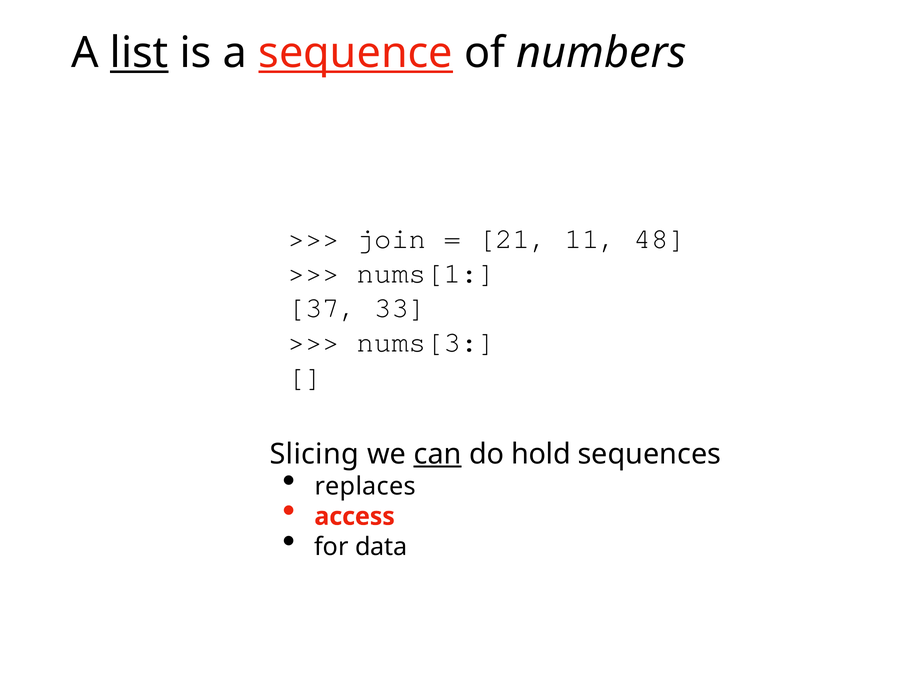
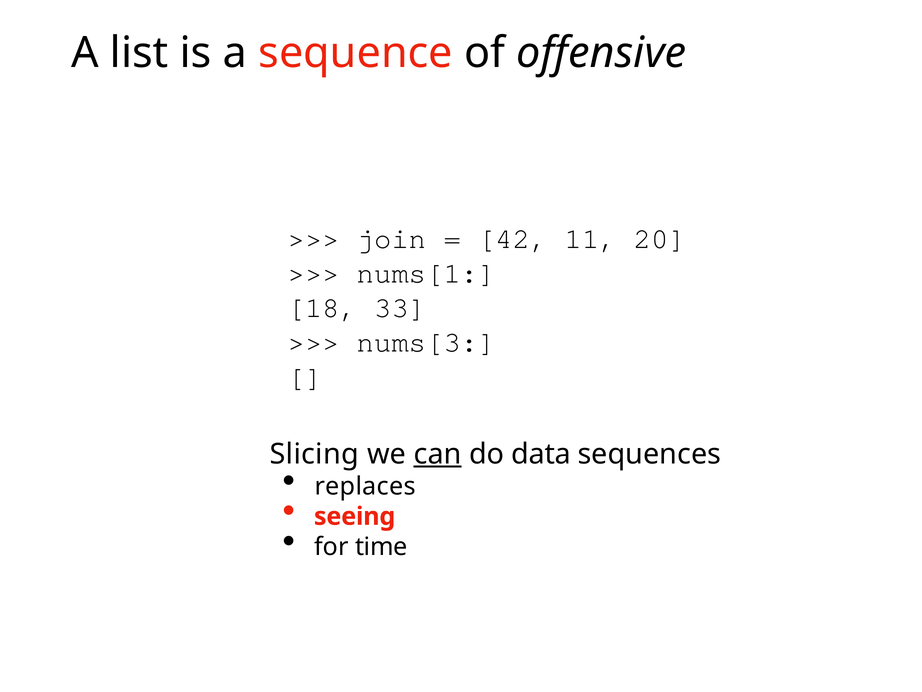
list underline: present -> none (139, 53)
sequence underline: present -> none (356, 53)
numbers: numbers -> offensive (601, 53)
21: 21 -> 42 (513, 238)
48: 48 -> 20 (660, 238)
37: 37 -> 18 (322, 308)
hold: hold -> data (541, 454)
access: access -> seeing (355, 516)
data: data -> time (381, 546)
